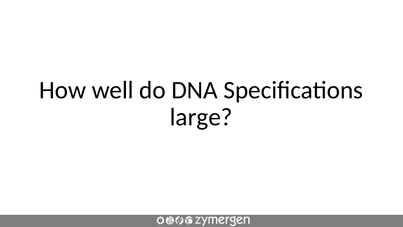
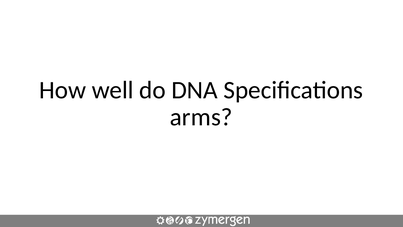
large: large -> arms (201, 117)
